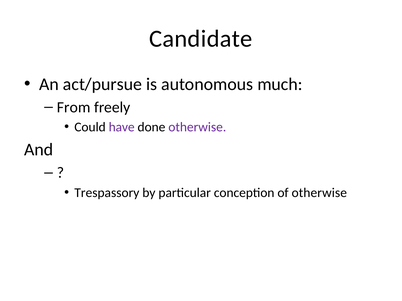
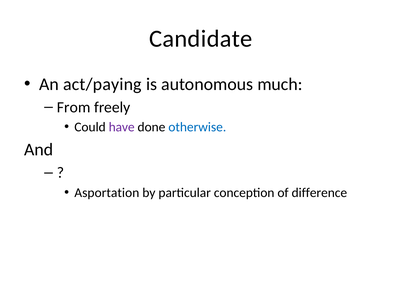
act/pursue: act/pursue -> act/paying (102, 84)
otherwise colour: purple -> blue (197, 127)
Trespassory: Trespassory -> Asportation (107, 193)
of otherwise: otherwise -> difference (319, 193)
